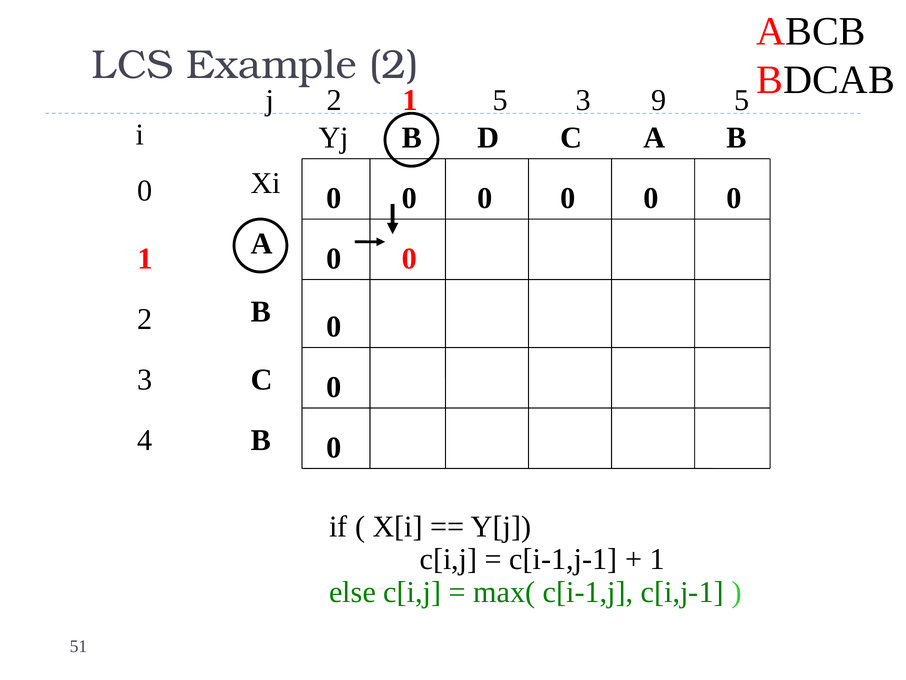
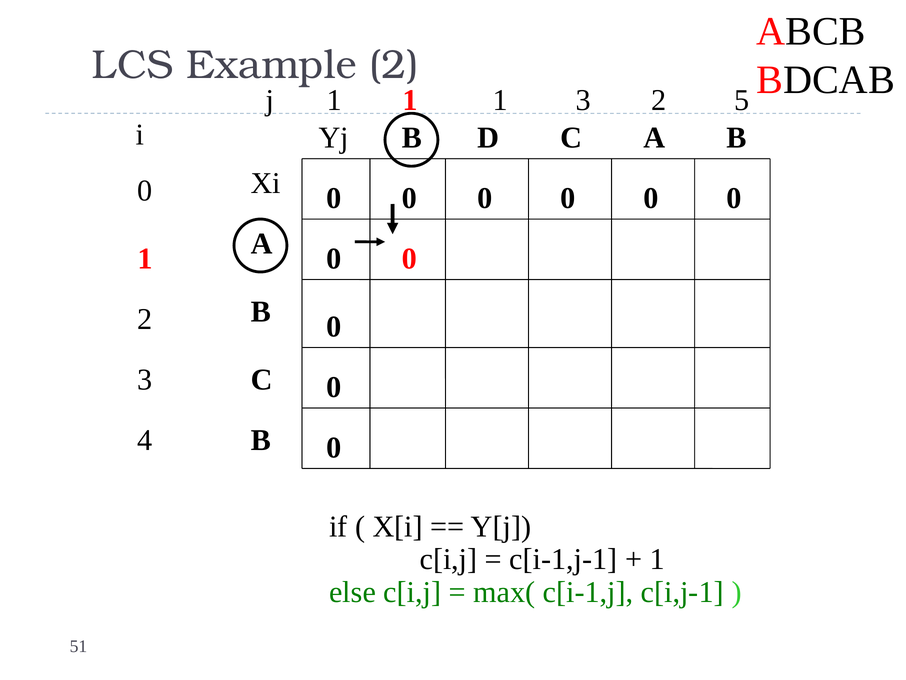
j 2: 2 -> 1 (334, 100)
5: 5 -> 1 (500, 100)
3 9: 9 -> 2 (659, 100)
